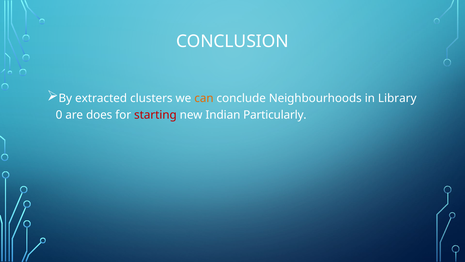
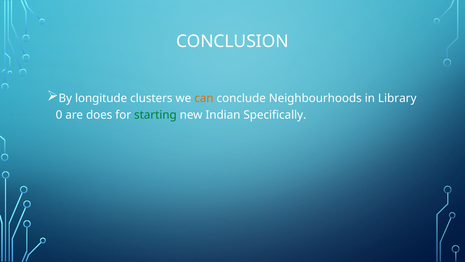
extracted: extracted -> longitude (101, 98)
starting colour: red -> green (155, 115)
Particularly: Particularly -> Specifically (275, 115)
